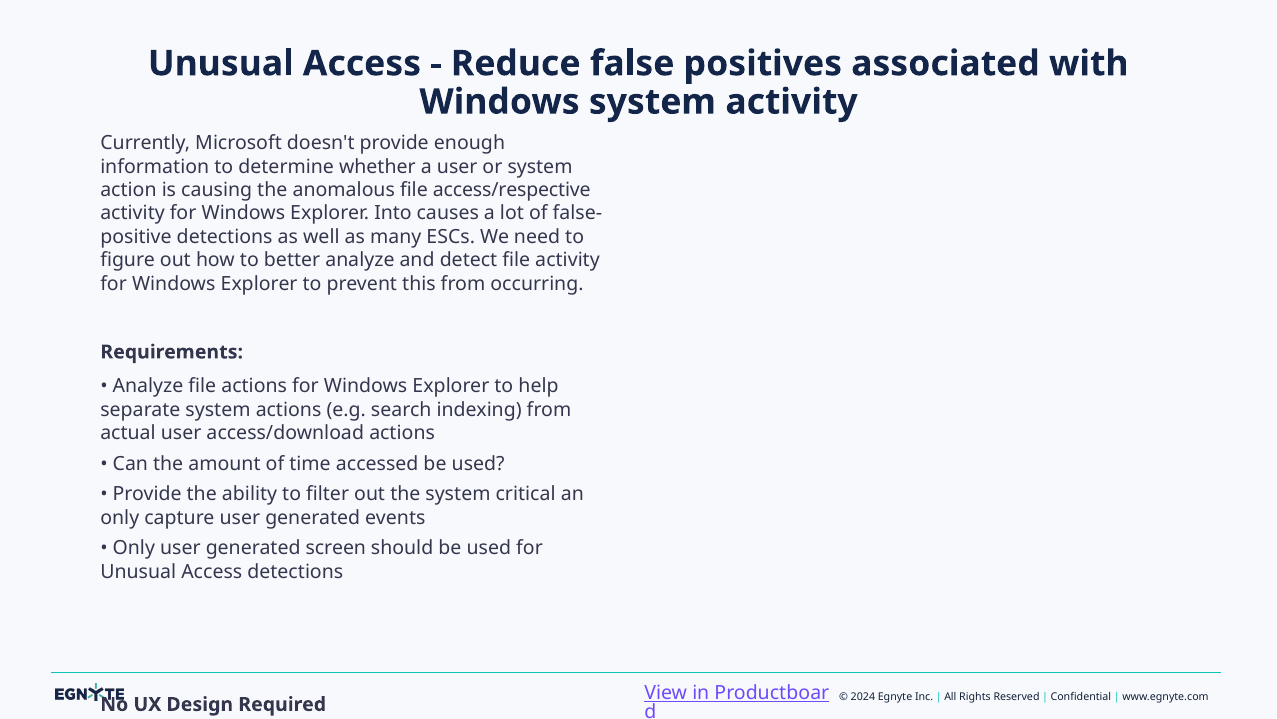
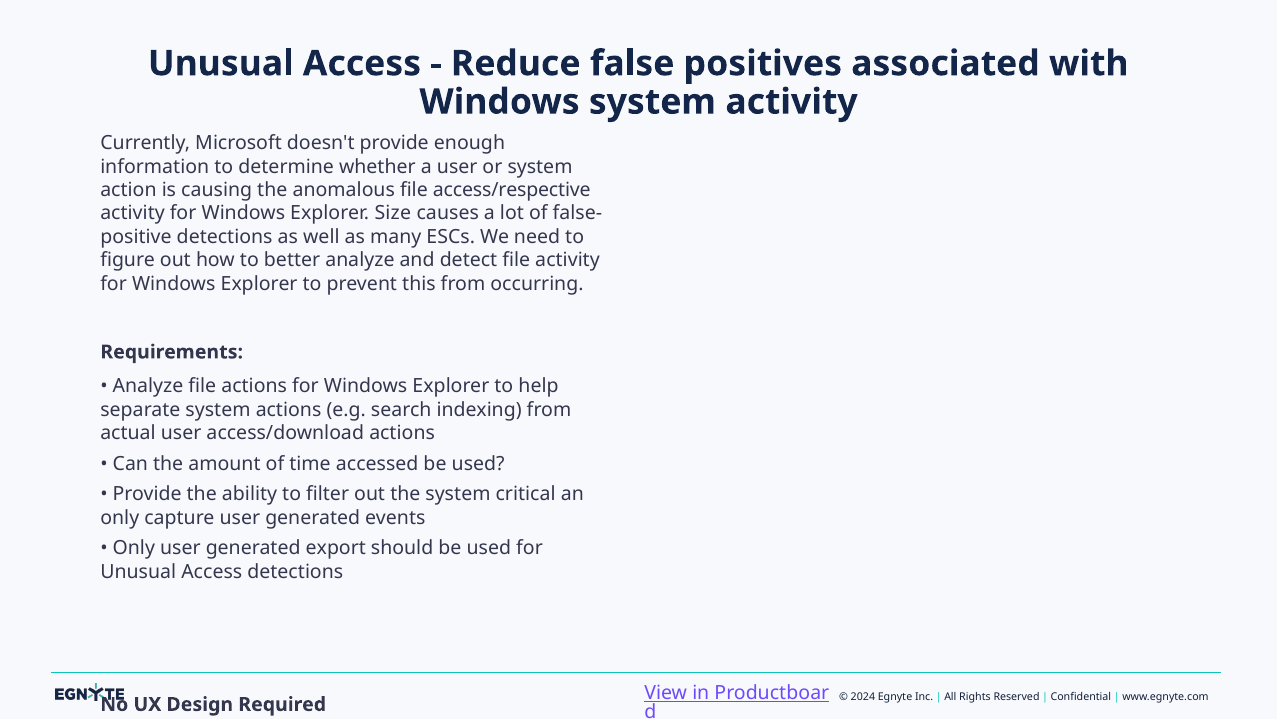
Into: Into -> Size (393, 213)
screen: screen -> export (336, 548)
